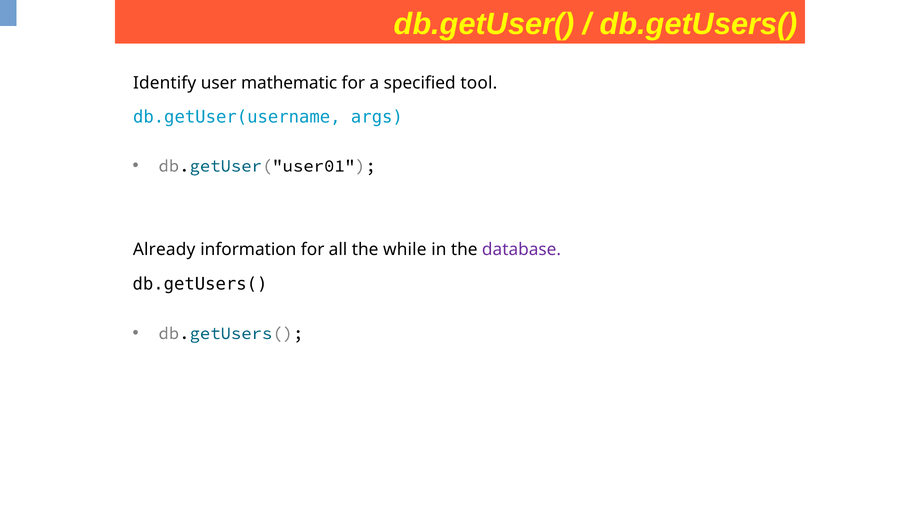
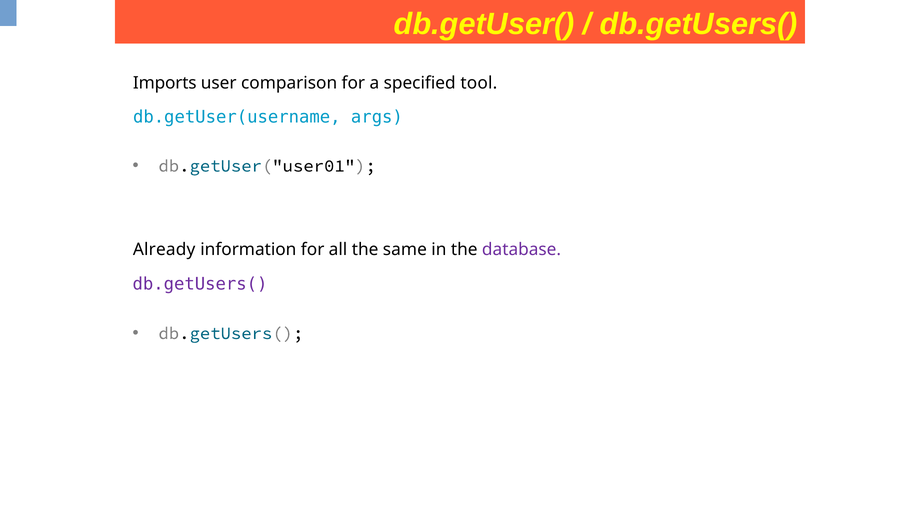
Identify: Identify -> Imports (165, 83)
mathematic: mathematic -> comparison (289, 83)
while: while -> same (405, 249)
db.getUsers( colour: black -> purple (200, 284)
